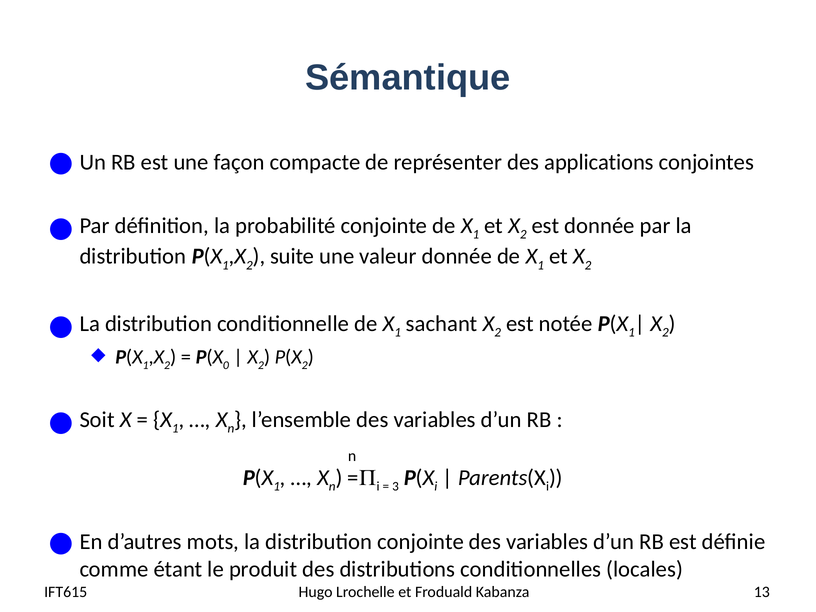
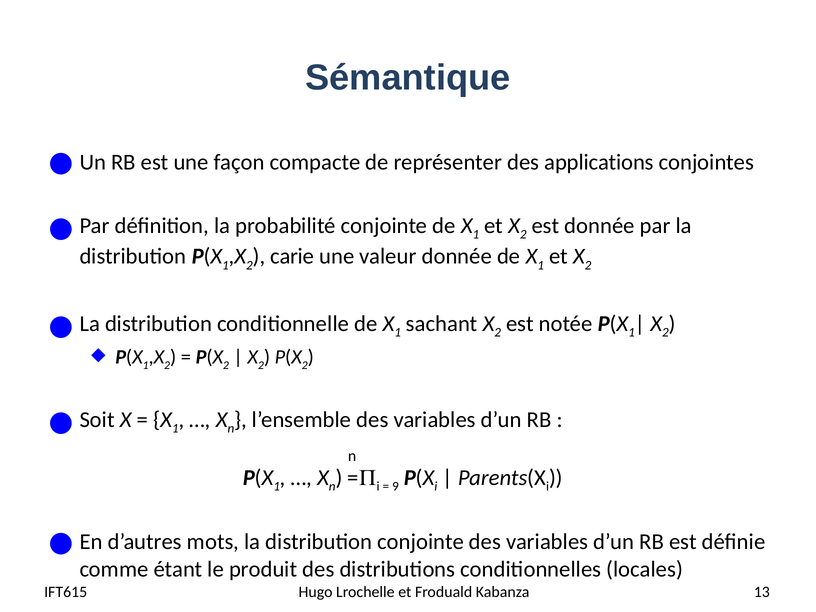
suite: suite -> carie (292, 256)
0: 0 -> 2 (226, 365)
3: 3 -> 9 (395, 487)
